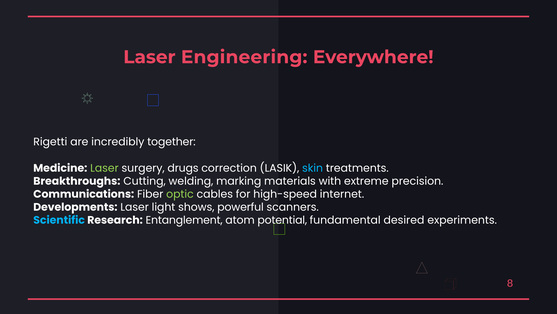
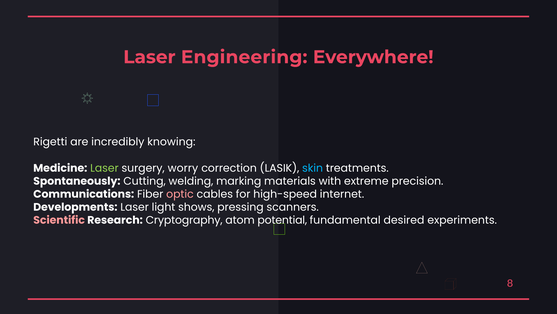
together: together -> knowing (171, 142)
drugs: drugs -> worry (183, 168)
Breakthroughs: Breakthroughs -> Spontaneously (77, 181)
optic colour: light green -> pink (180, 194)
powerful: powerful -> pressing (240, 207)
Scientific colour: light blue -> pink (59, 220)
Entanglement: Entanglement -> Cryptography (184, 220)
